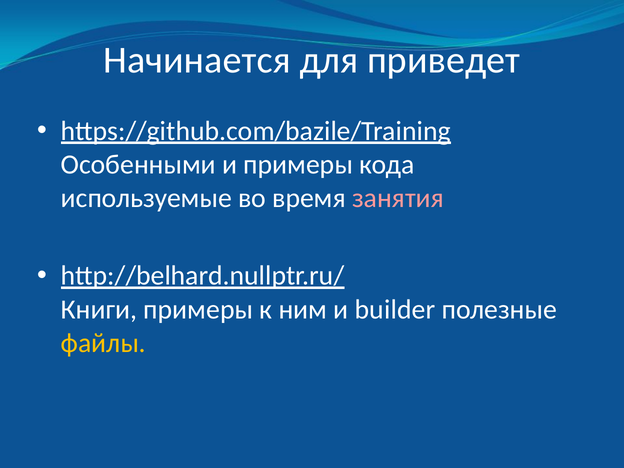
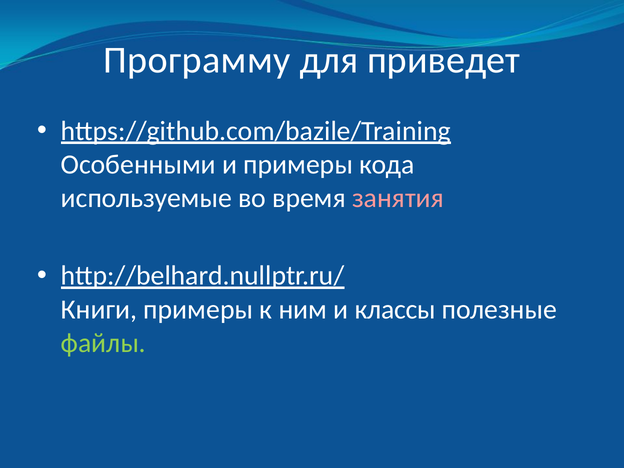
Начинается: Начинается -> Программу (197, 60)
builder: builder -> классы (395, 310)
файлы colour: yellow -> light green (103, 343)
